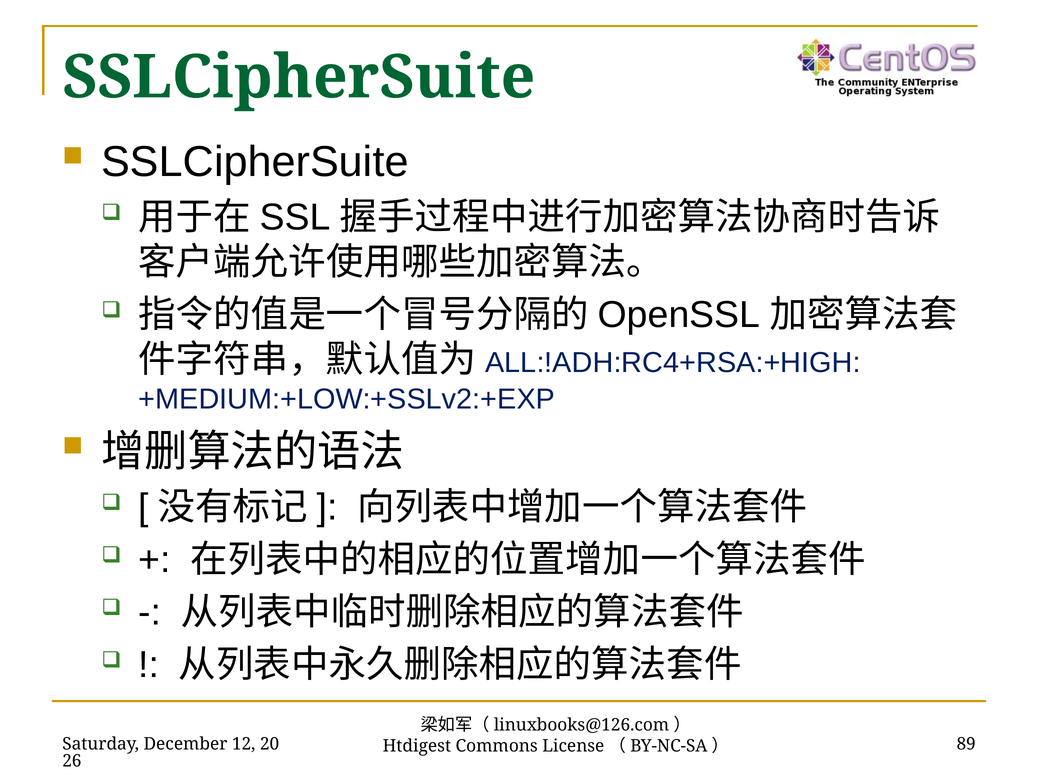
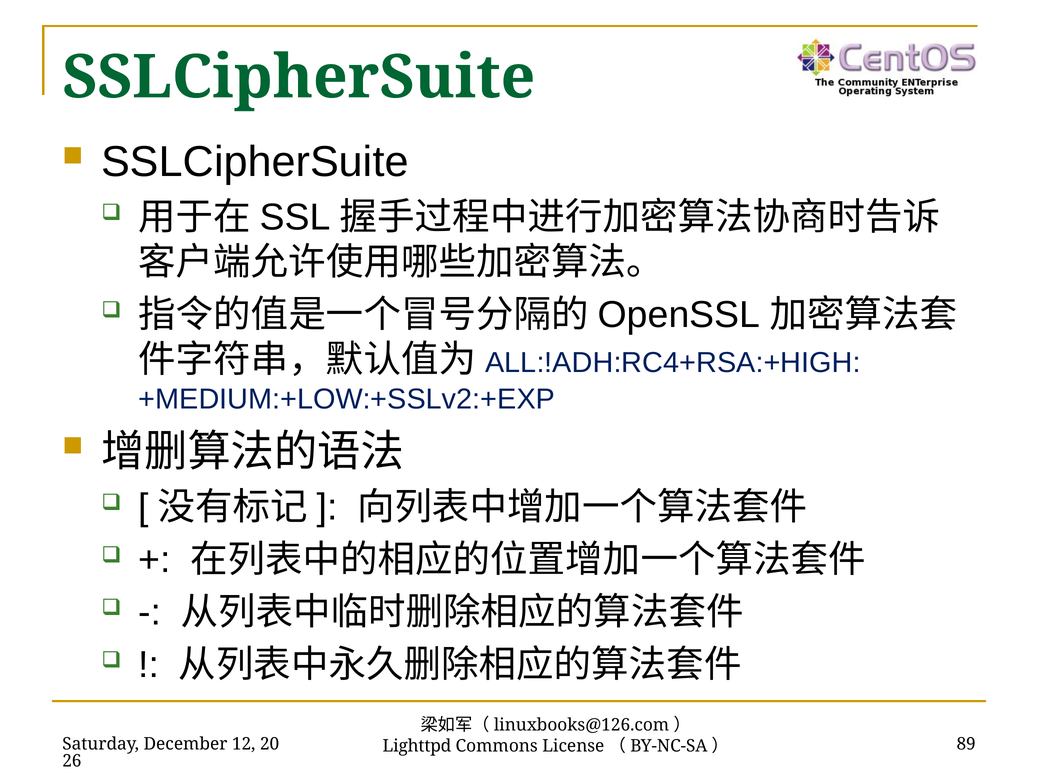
Htdigest: Htdigest -> Lighttpd (417, 746)
